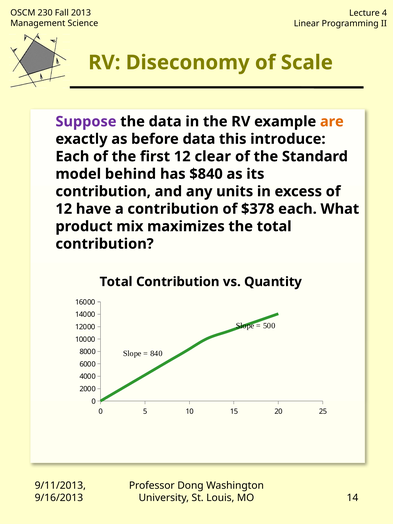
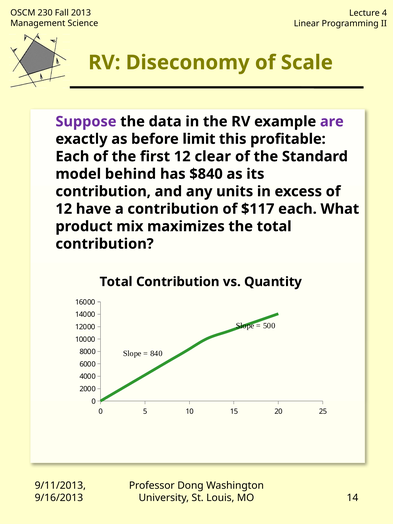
are colour: orange -> purple (332, 122)
before data: data -> limit (199, 139)
introduce: introduce -> profitable (288, 139)
$378: $378 -> $117 (258, 209)
